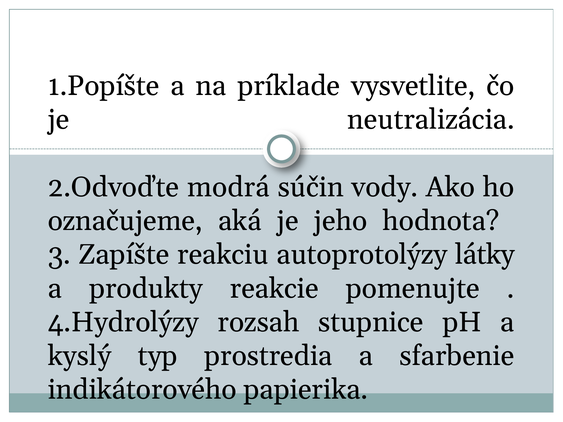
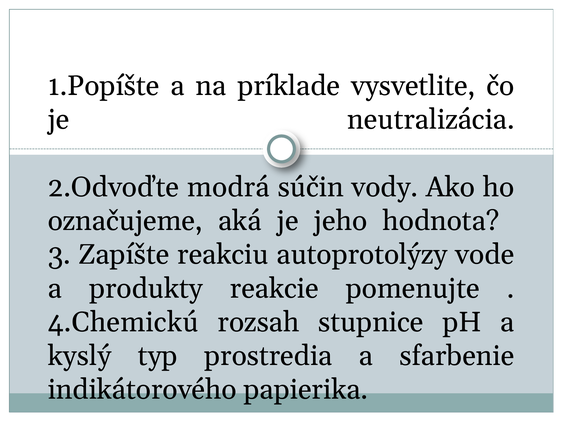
látky: látky -> vode (485, 255)
4.Hydrolýzy: 4.Hydrolýzy -> 4.Chemickú (123, 322)
